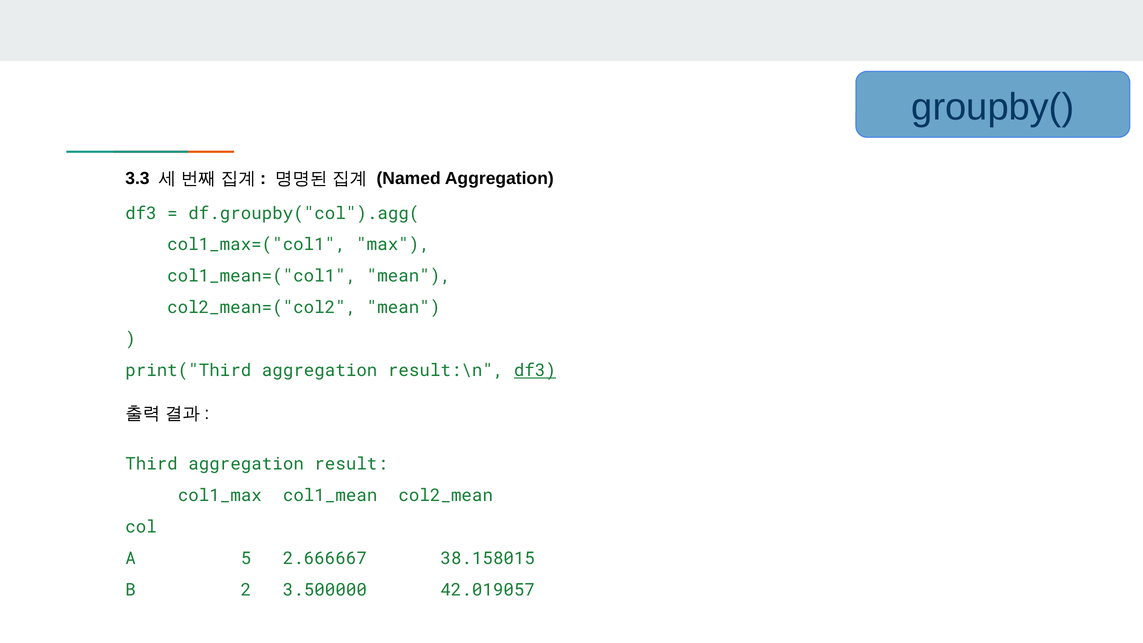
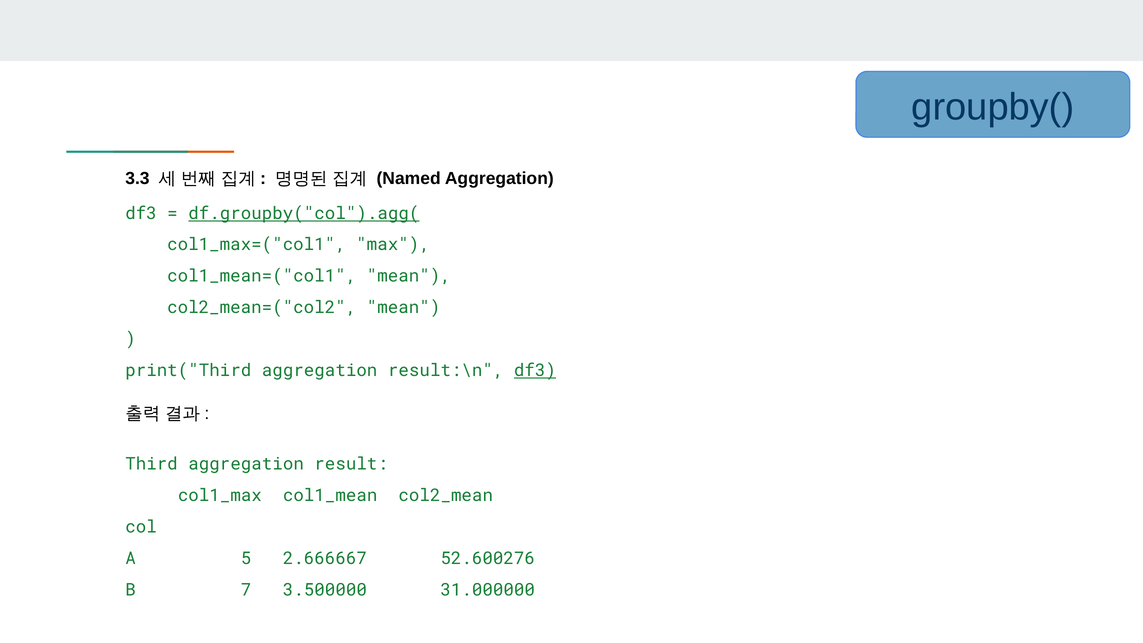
df.groupby("col").agg( underline: none -> present (304, 213)
38.158015: 38.158015 -> 52.600276 (488, 558)
2: 2 -> 7 (246, 590)
42.019057: 42.019057 -> 31.000000 (488, 590)
